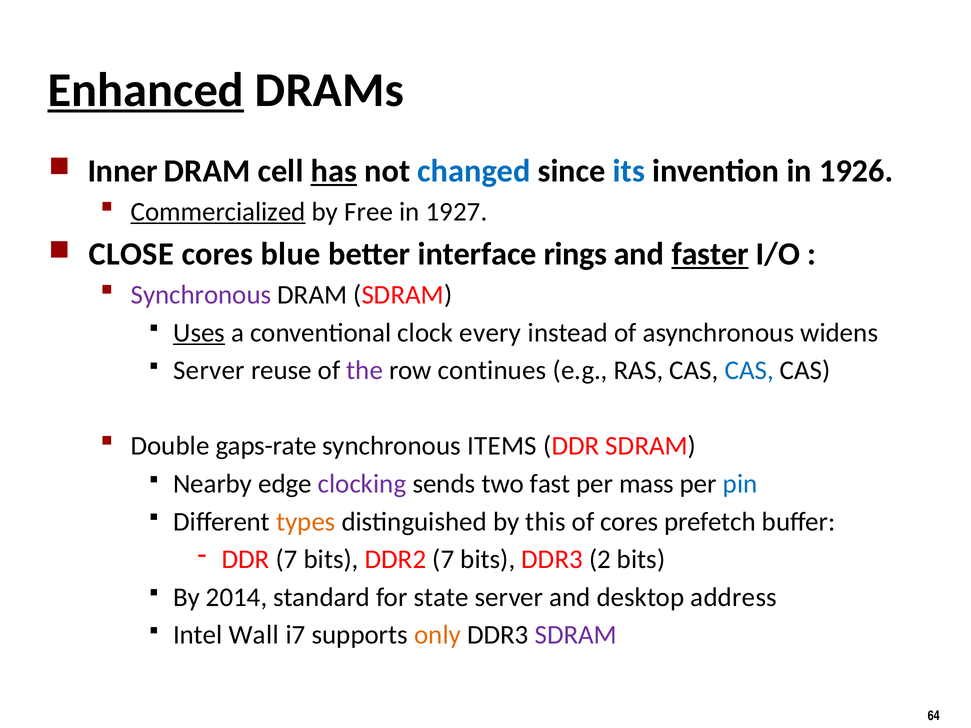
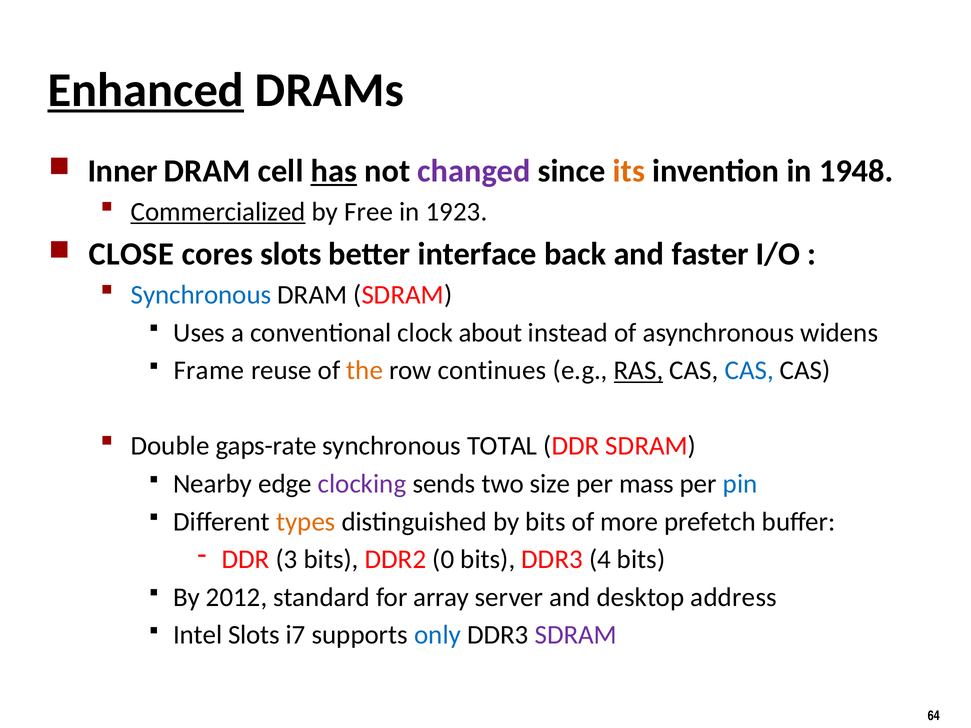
changed colour: blue -> purple (474, 171)
its colour: blue -> orange (629, 171)
1926: 1926 -> 1948 (856, 171)
1927: 1927 -> 1923 (457, 212)
cores blue: blue -> slots (291, 254)
rings: rings -> back (575, 254)
faster underline: present -> none (710, 254)
Synchronous colour: purple -> blue (201, 295)
Uses underline: present -> none (199, 333)
every: every -> about (491, 333)
Server: Server -> Frame (209, 371)
the colour: purple -> orange (365, 371)
RAS underline: none -> present (639, 371)
ITEMS: ITEMS -> TOTAL (502, 446)
fast: fast -> size (550, 484)
by this: this -> bits (546, 522)
of cores: cores -> more (629, 522)
DDR 7: 7 -> 3 (287, 560)
DDR2 7: 7 -> 0 (443, 560)
2: 2 -> 4 (600, 560)
2014: 2014 -> 2012 (237, 597)
state: state -> array (441, 597)
Intel Wall: Wall -> Slots (254, 635)
only colour: orange -> blue (438, 635)
